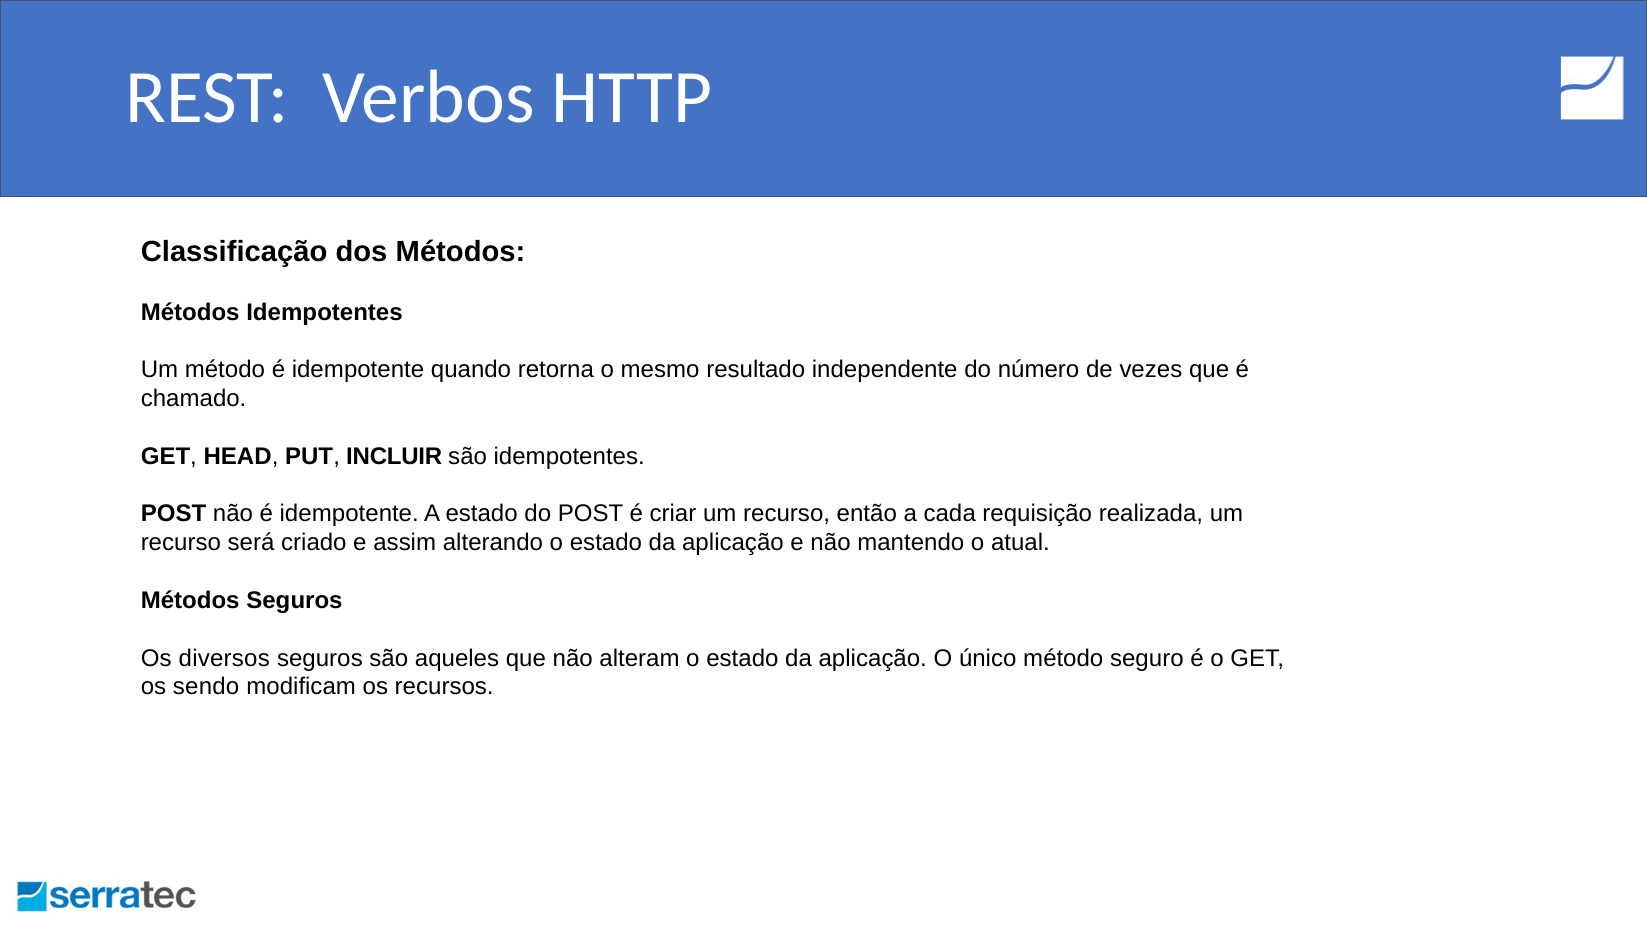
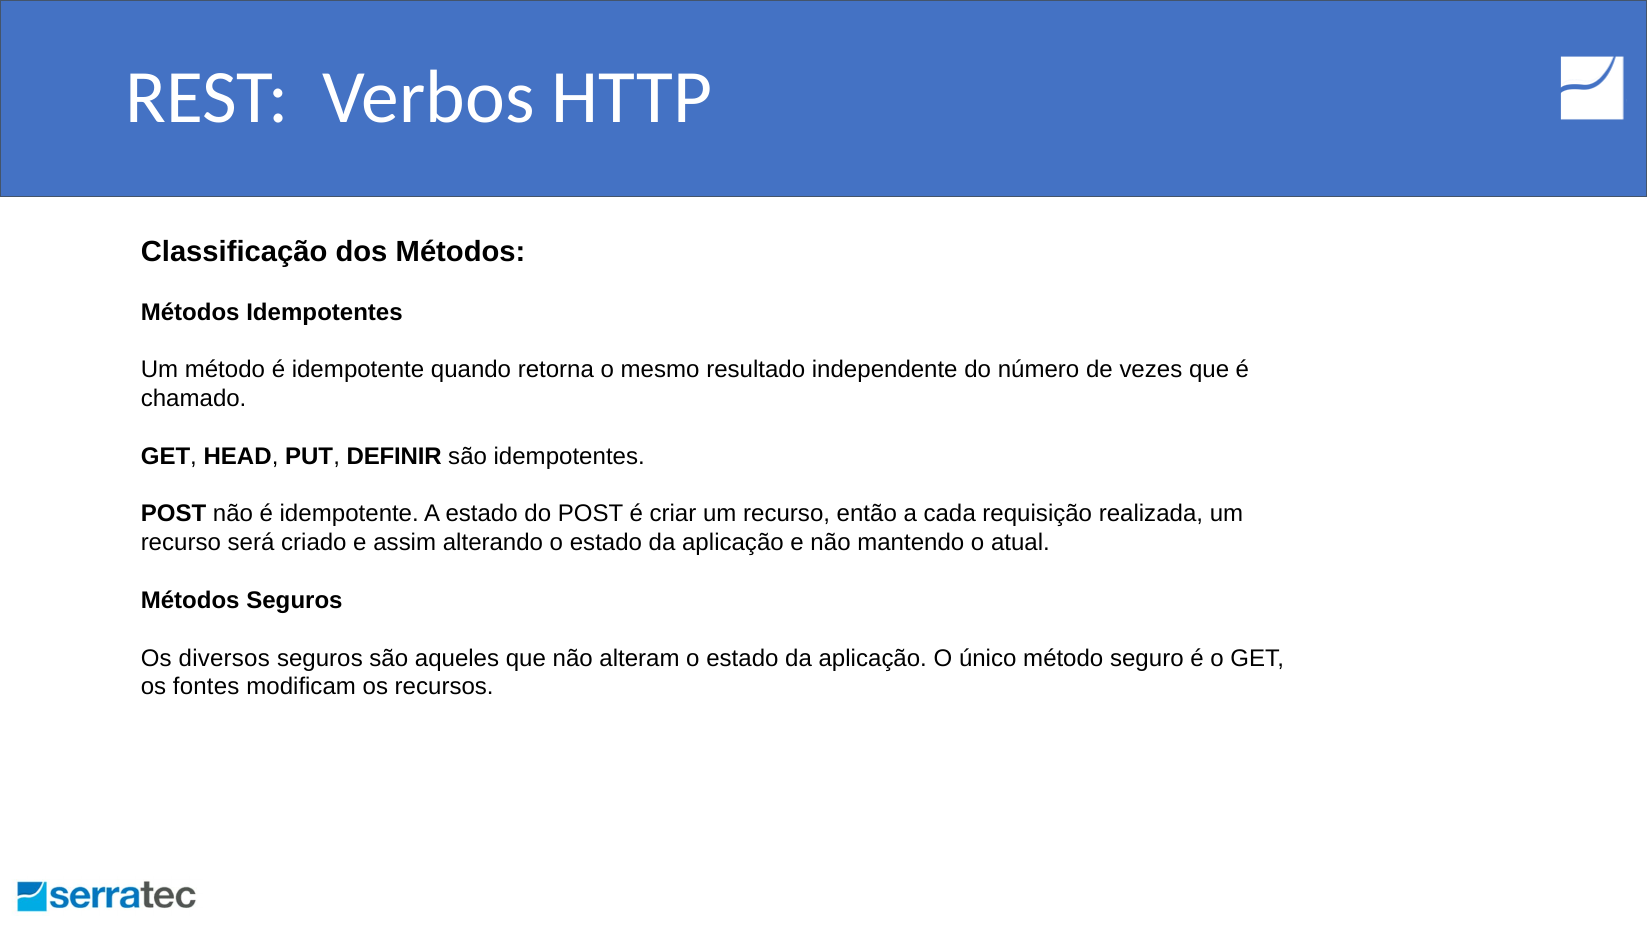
INCLUIR: INCLUIR -> DEFINIR (394, 457)
sendo: sendo -> fontes (206, 687)
